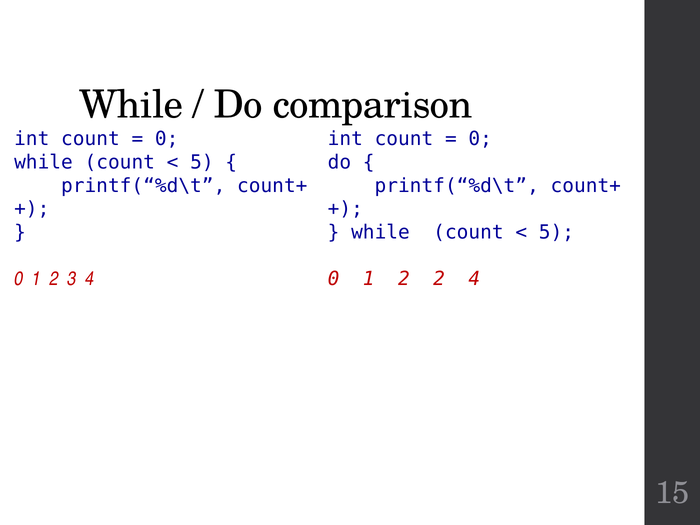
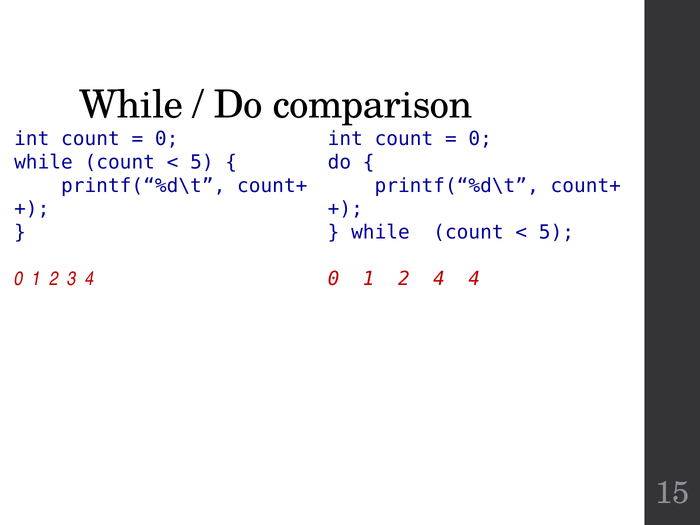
2 2: 2 -> 4 (439, 279)
